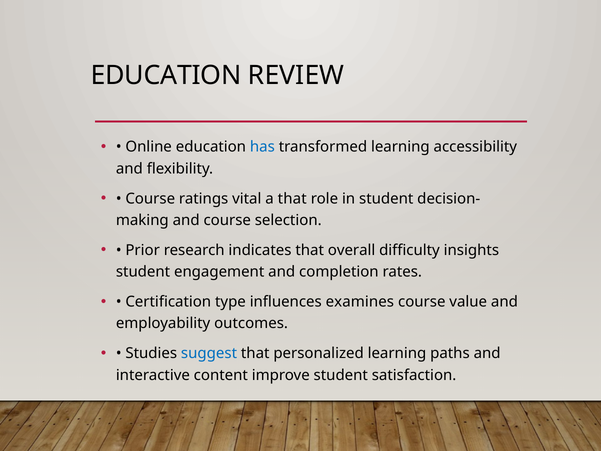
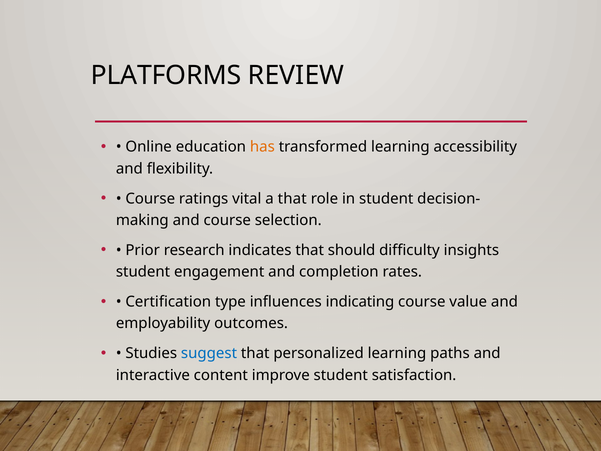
EDUCATION: EDUCATION -> PLATFORMS (166, 75)
has colour: blue -> orange (262, 147)
overall: overall -> should (352, 250)
examines: examines -> indicating (360, 302)
